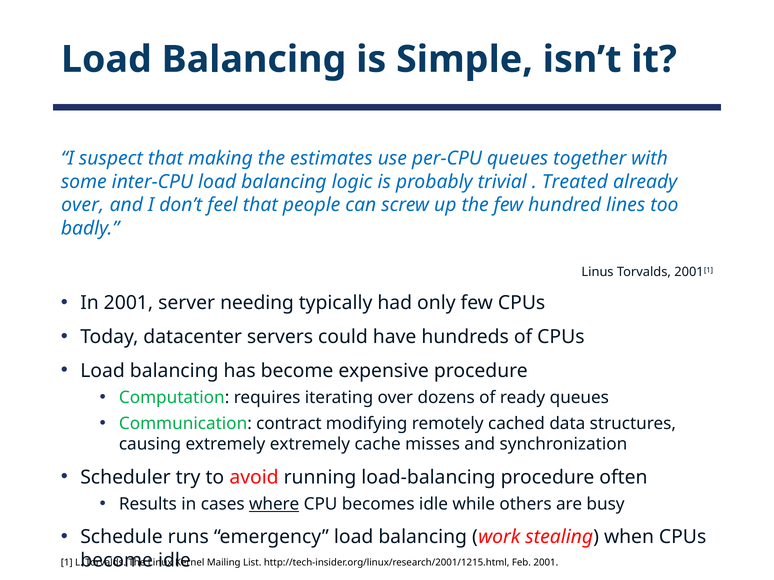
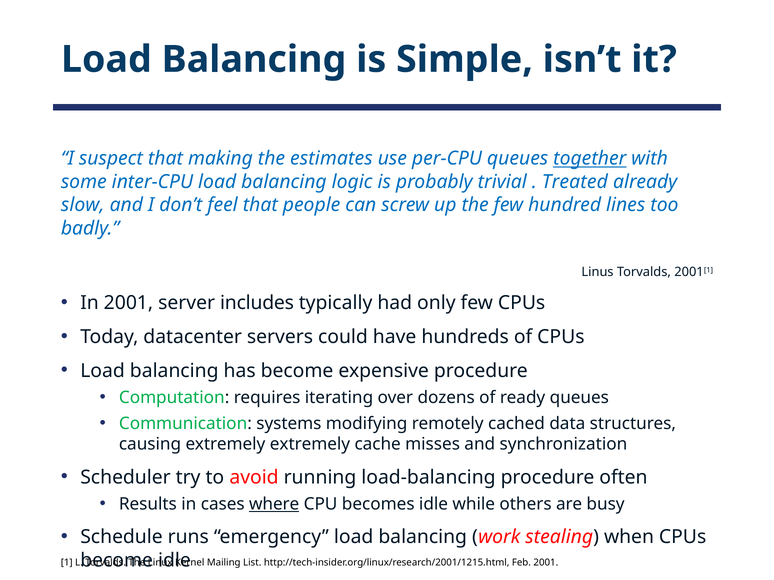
together underline: none -> present (590, 159)
over: over -> slow (83, 205)
needing: needing -> includes (257, 303)
contract: contract -> systems (289, 424)
